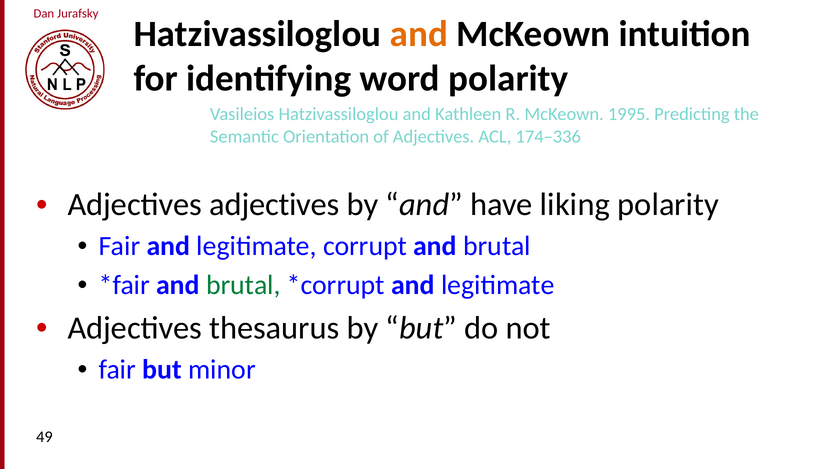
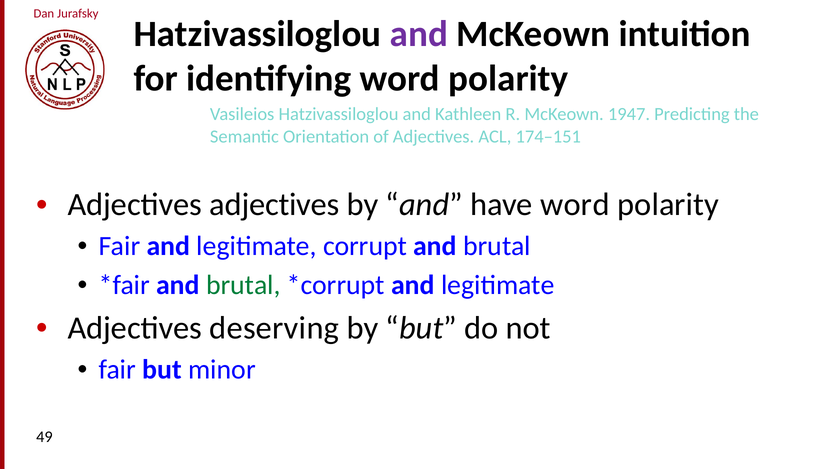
and colour: orange -> purple (419, 34)
1995: 1995 -> 1947 (629, 114)
174–336: 174–336 -> 174–151 (548, 137)
have liking: liking -> word (575, 205)
thesaurus: thesaurus -> deserving (274, 329)
